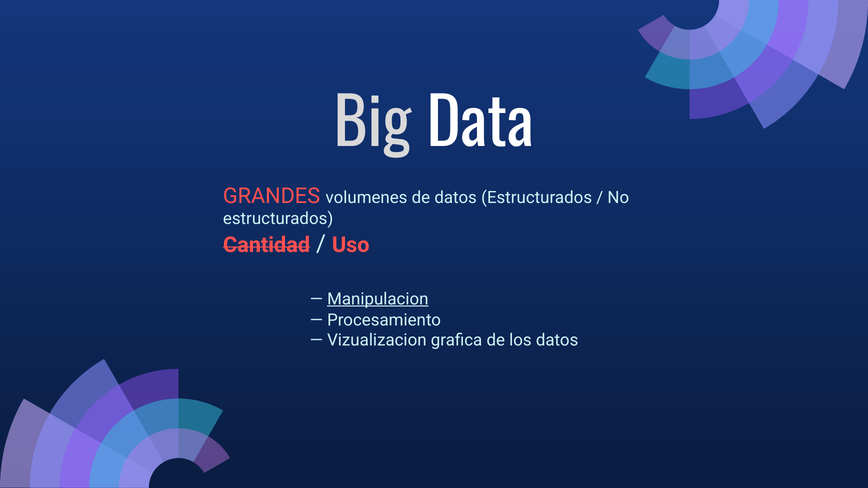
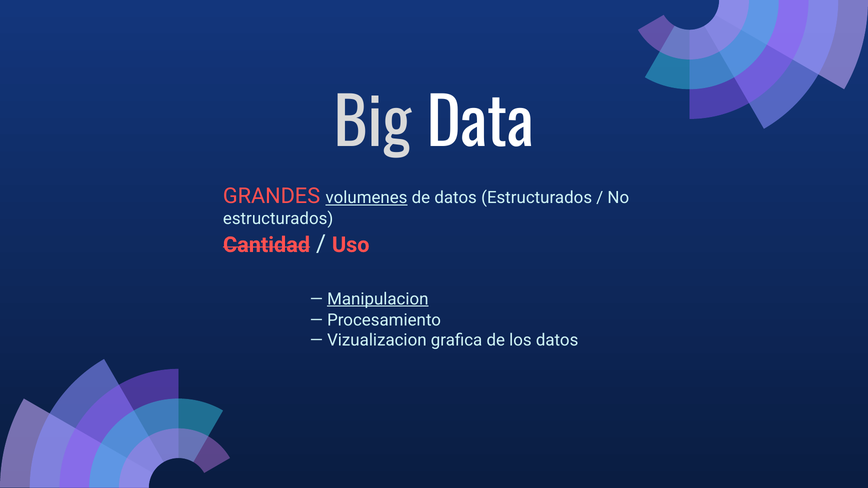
volumenes underline: none -> present (367, 198)
